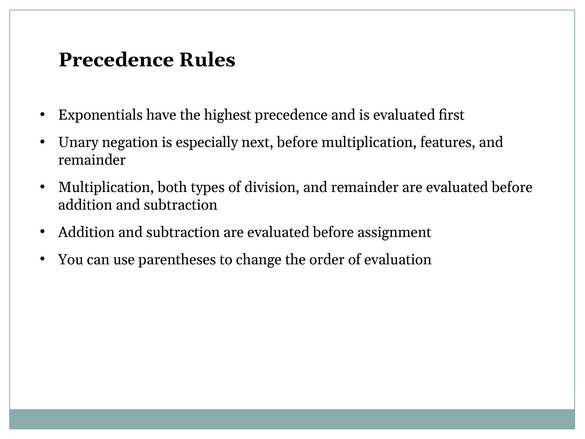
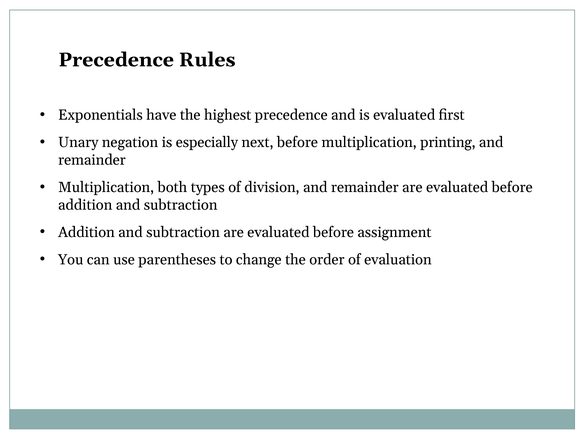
features: features -> printing (448, 142)
